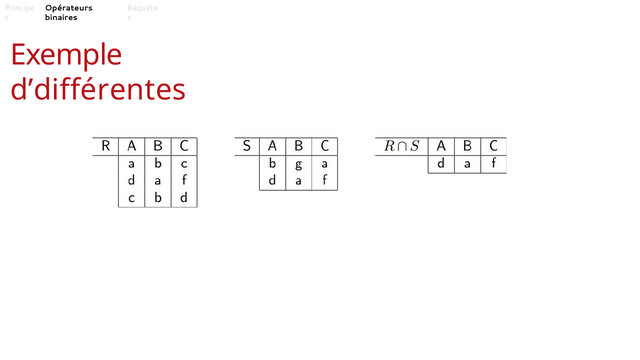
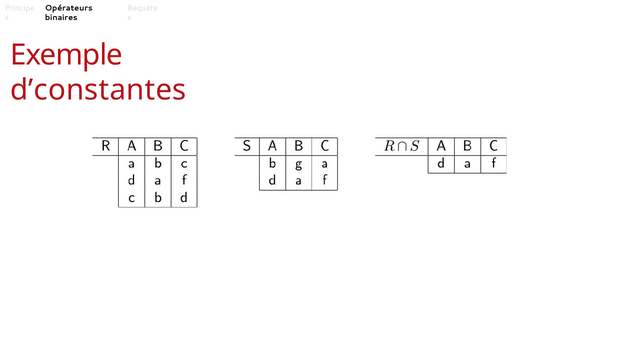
d’différentes: d’différentes -> d’constantes (98, 90)
